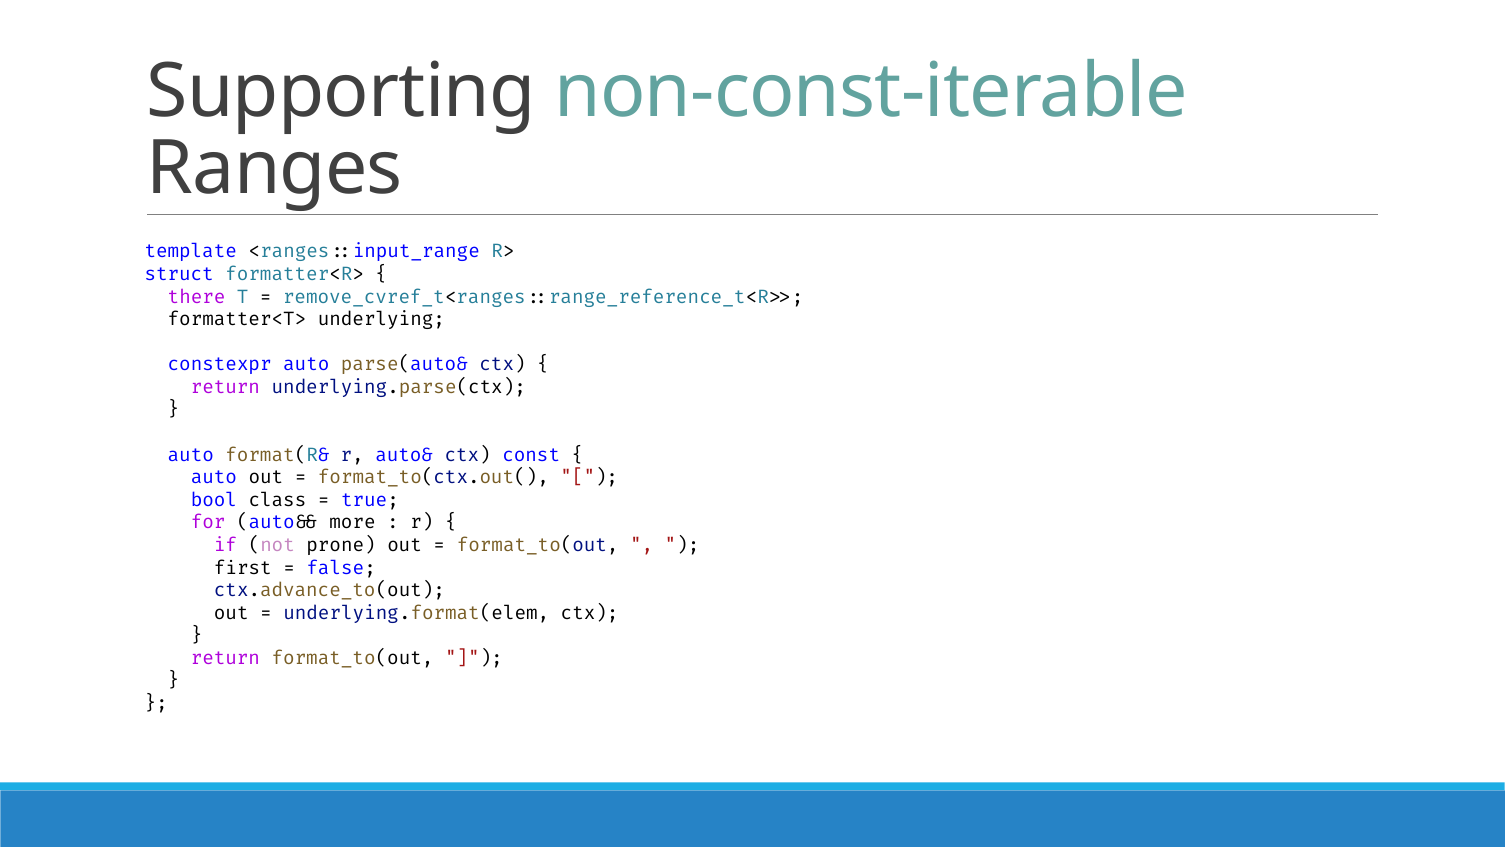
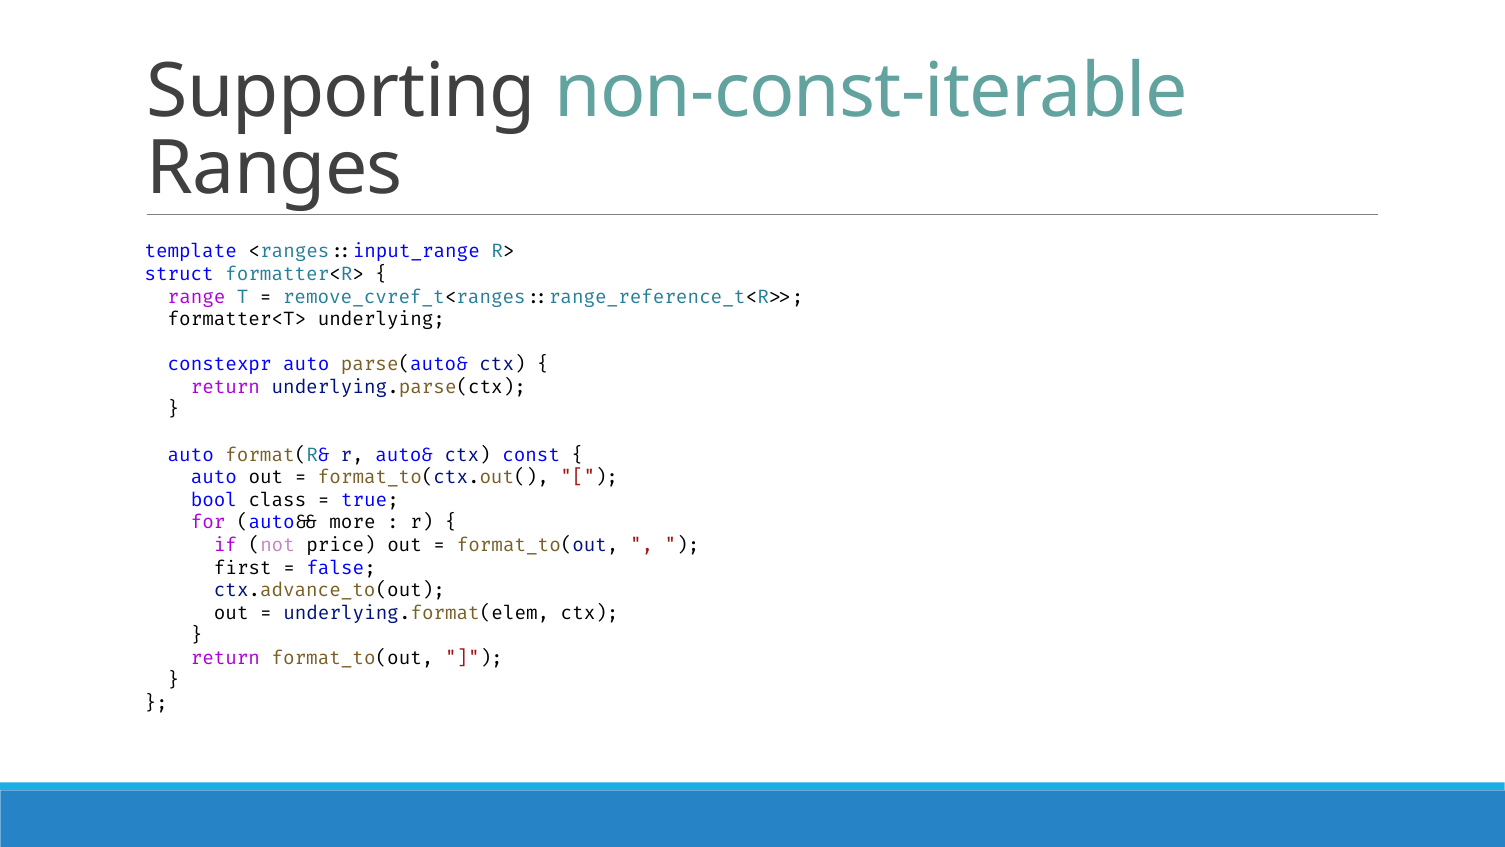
there: there -> range (197, 297)
prone: prone -> price (341, 545)
